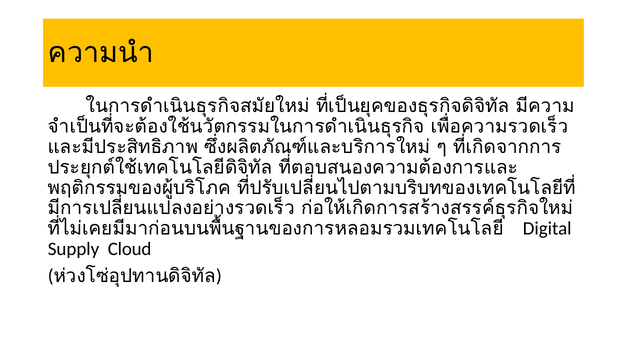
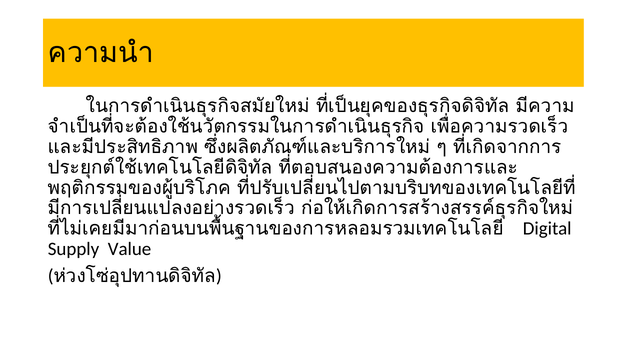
Cloud: Cloud -> Value (130, 250)
